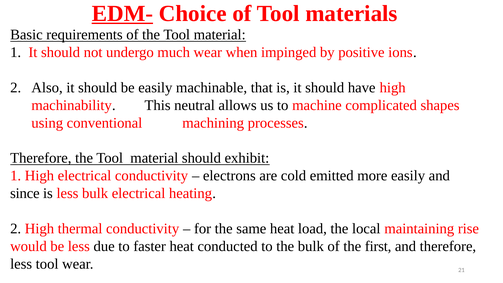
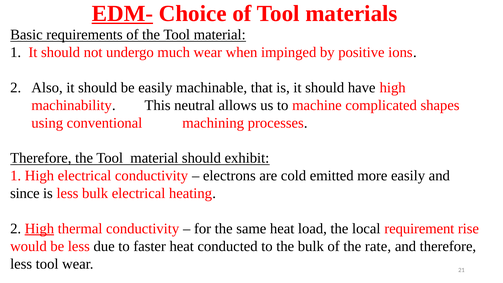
High underline: none -> present (39, 229)
maintaining: maintaining -> requirement (419, 229)
first: first -> rate (378, 246)
